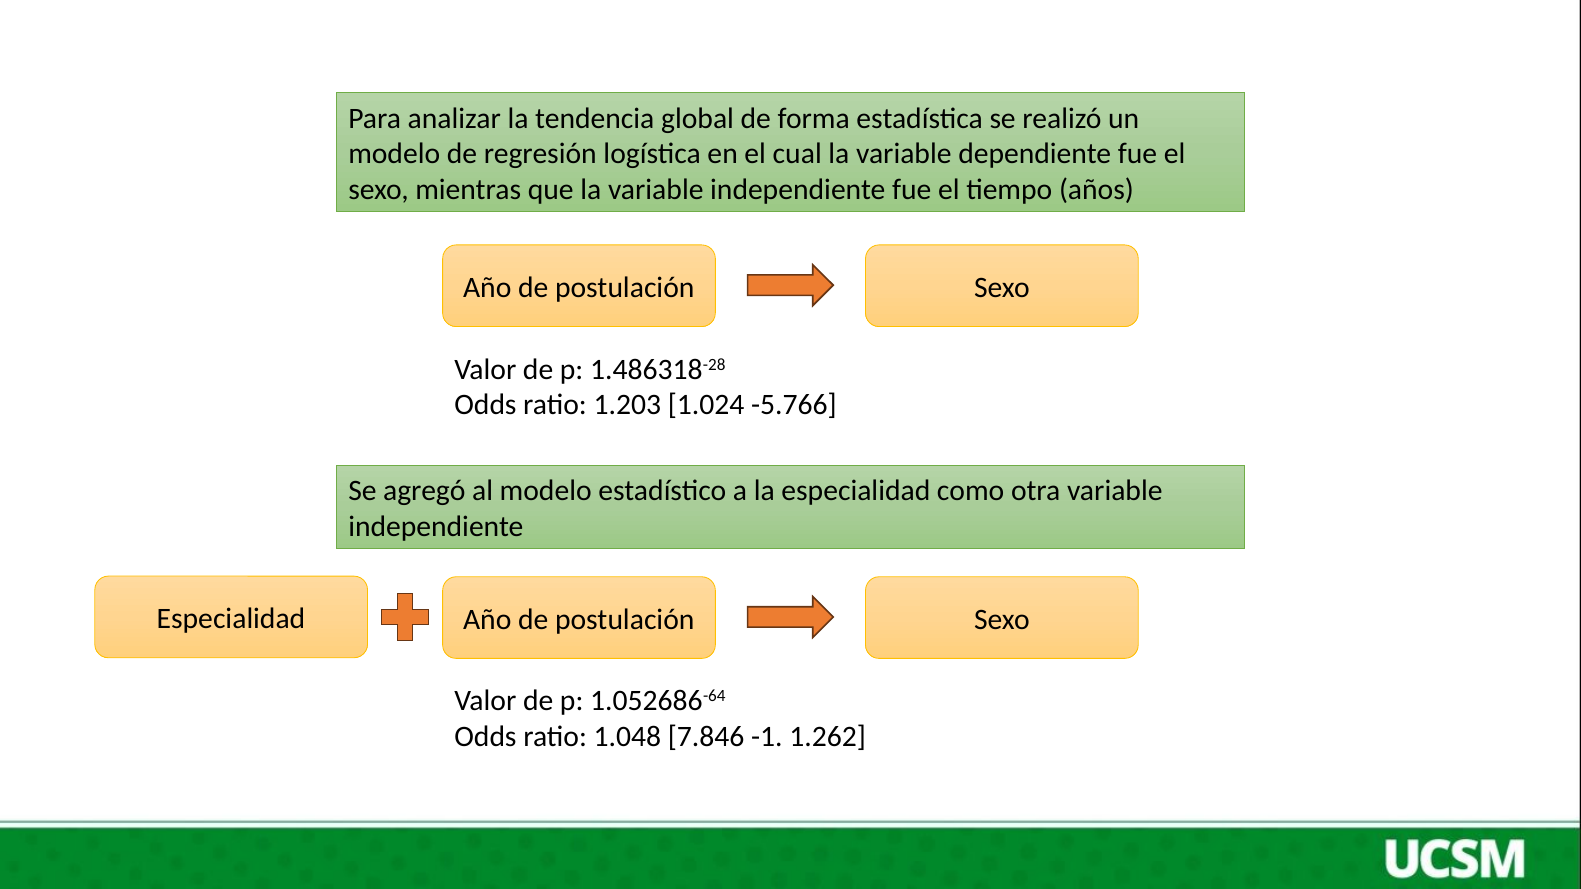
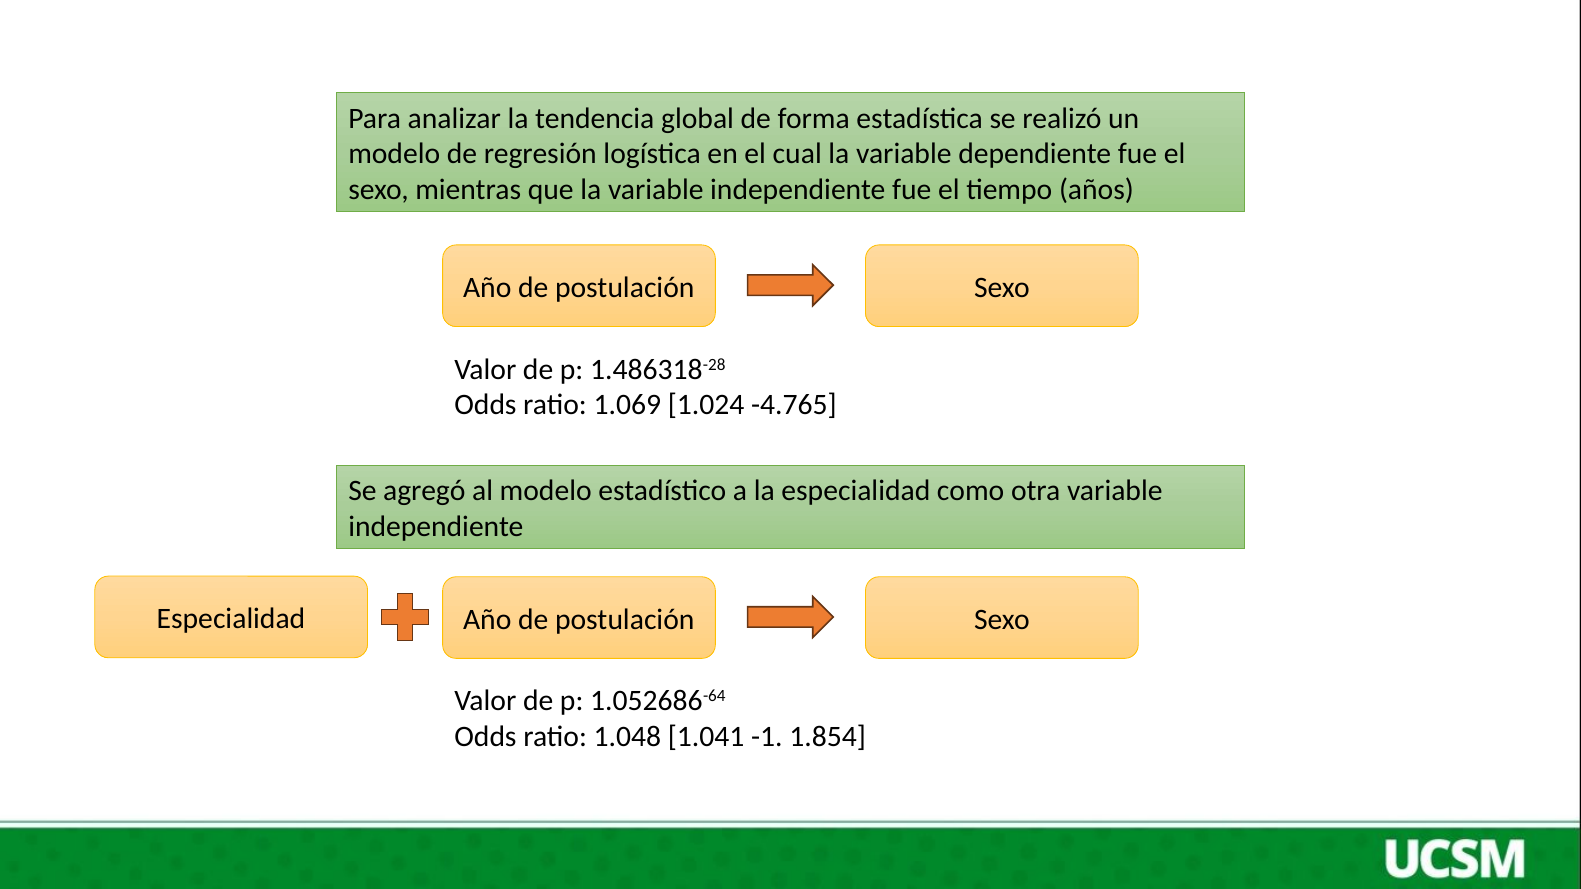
1.203: 1.203 -> 1.069 (627, 405)
-5.766: -5.766 -> -4.765 (794, 405)
7.846: 7.846 -> 1.041 (706, 737)
1.262: 1.262 -> 1.854 (828, 737)
